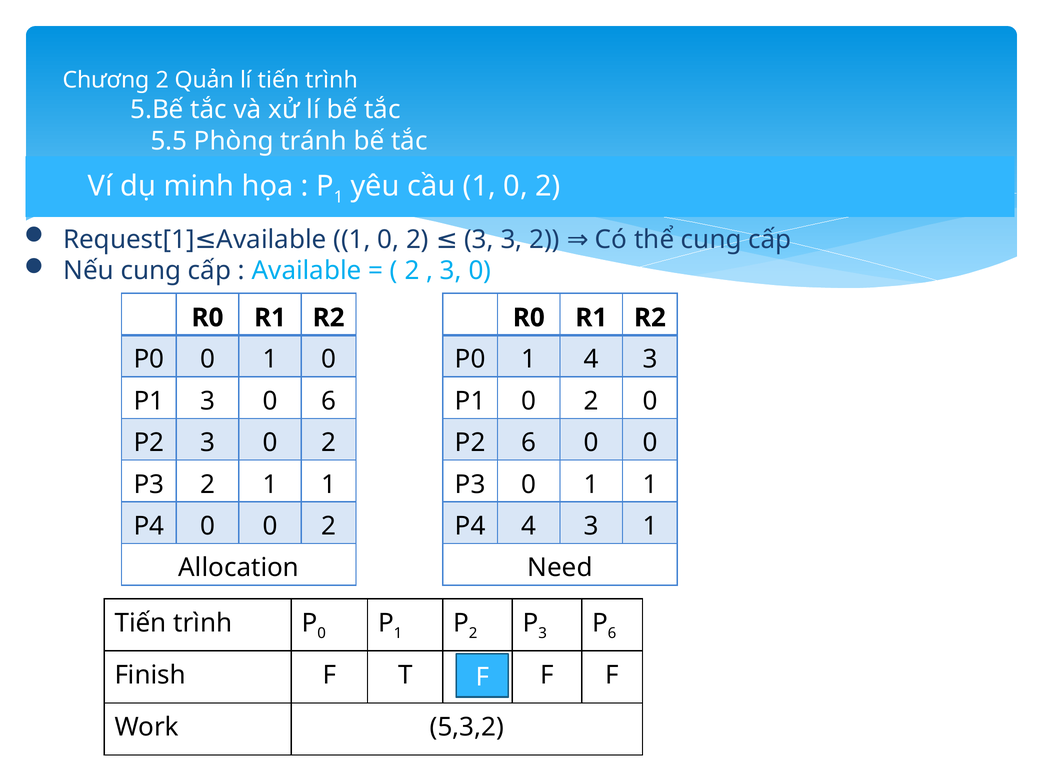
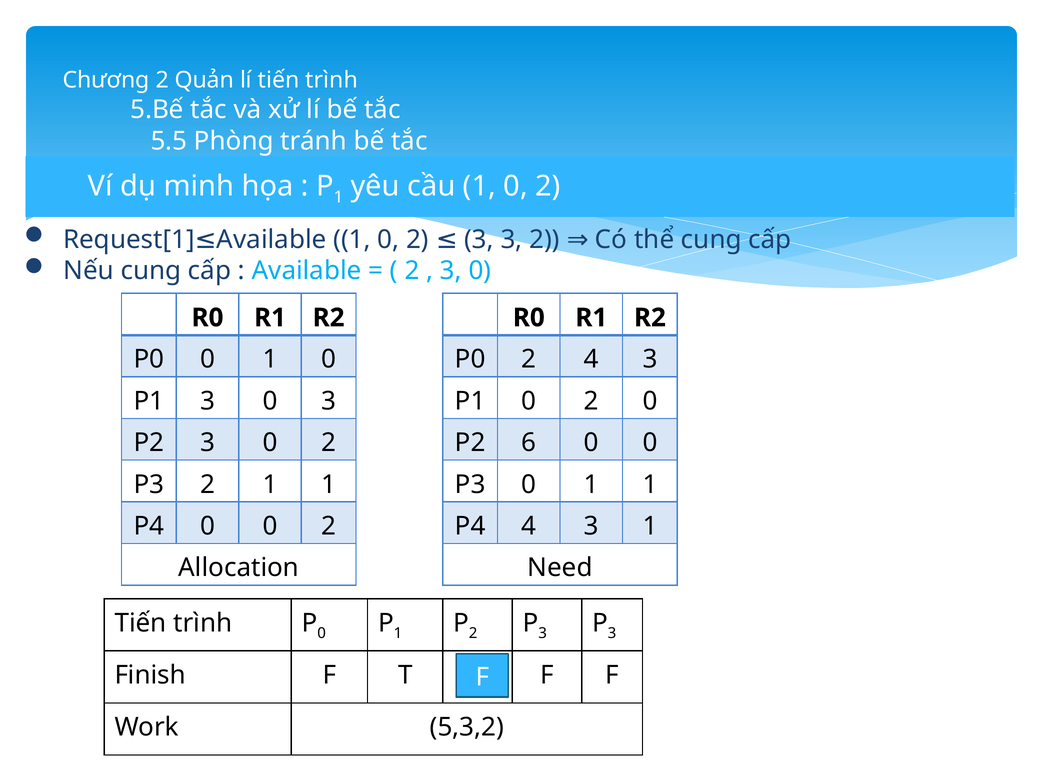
P0 1: 1 -> 2 (529, 360)
0 6: 6 -> 3 (329, 401)
6: 6 -> 3 (612, 634)
